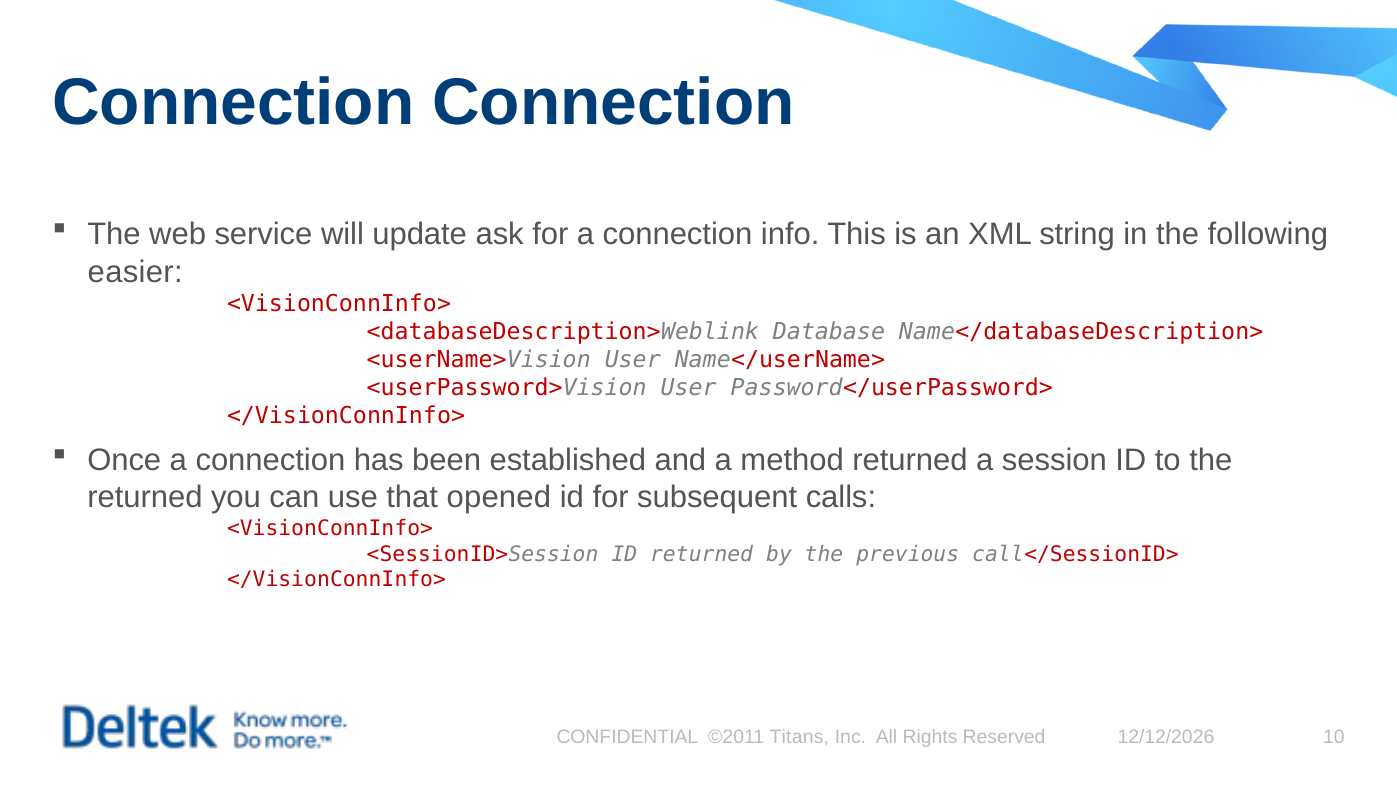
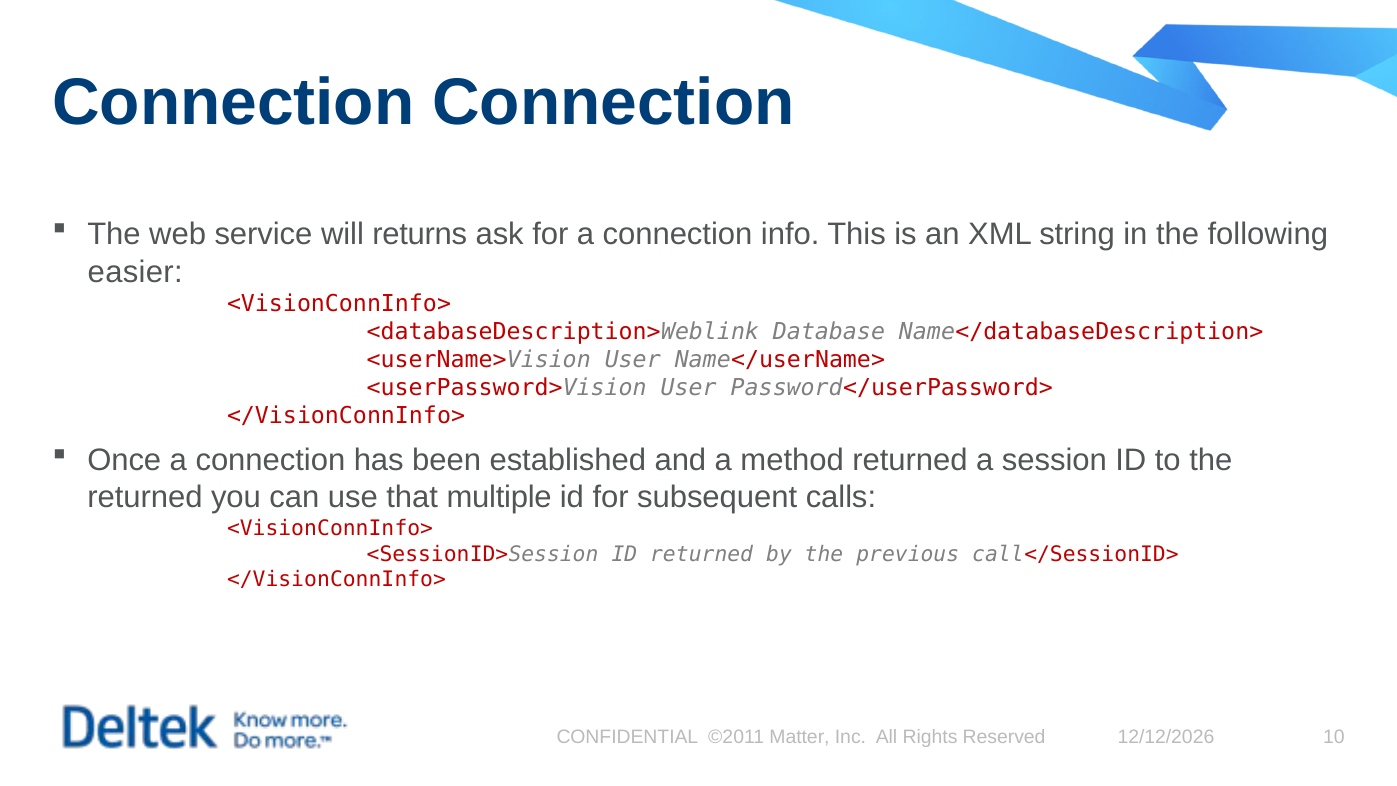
update: update -> returns (420, 235)
opened: opened -> multiple (499, 498)
Titans: Titans -> Matter (799, 737)
